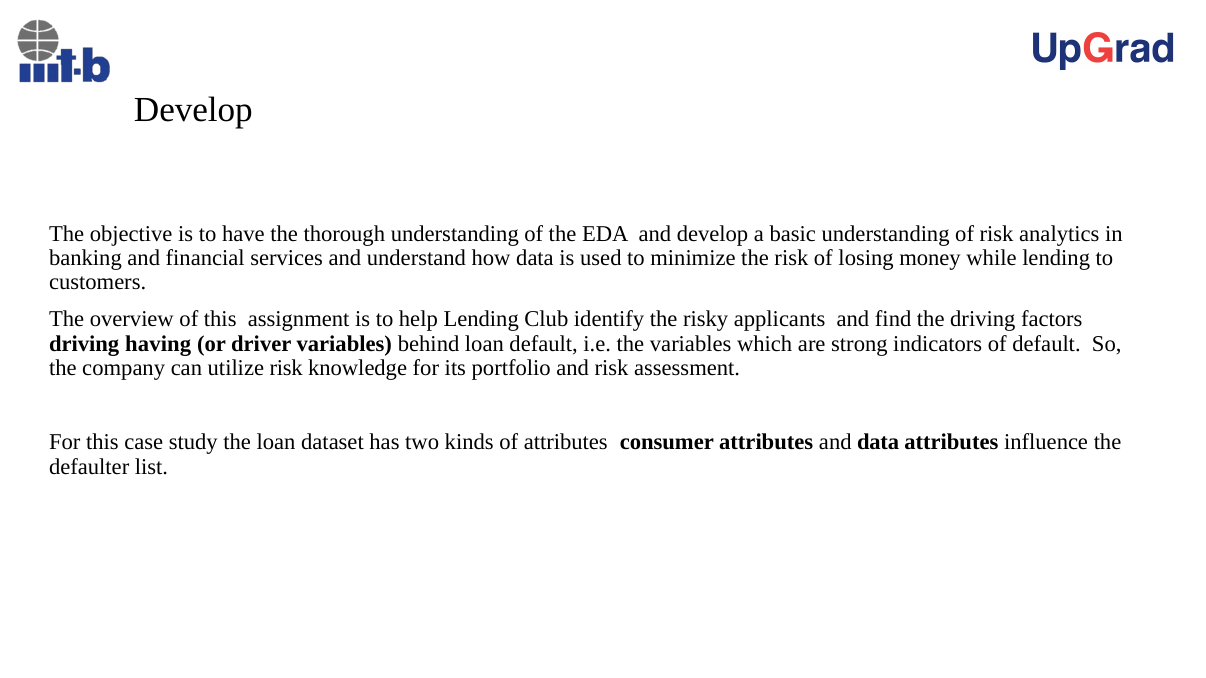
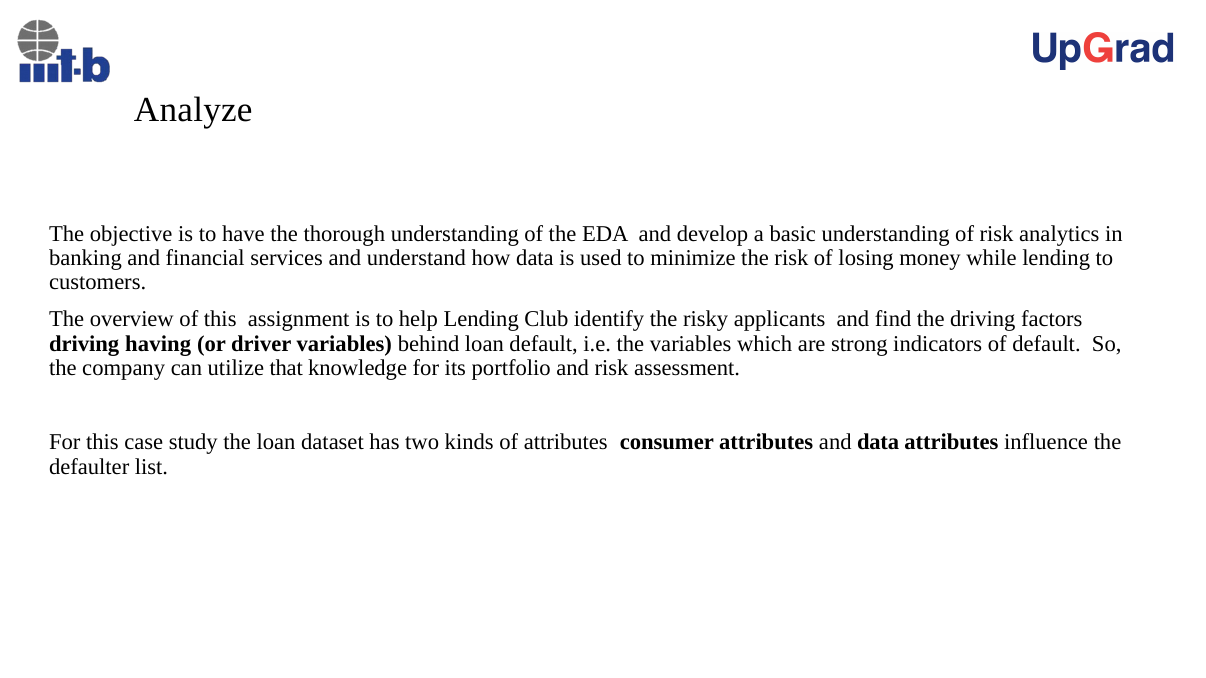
Develop: Develop -> Analyze (193, 110)
utilize risk: risk -> that (286, 369)
